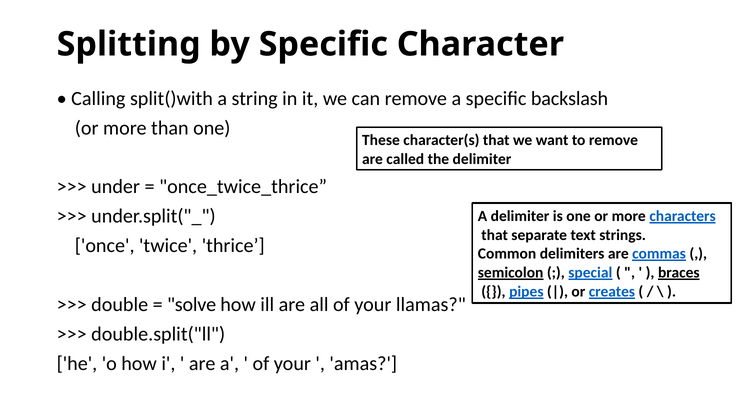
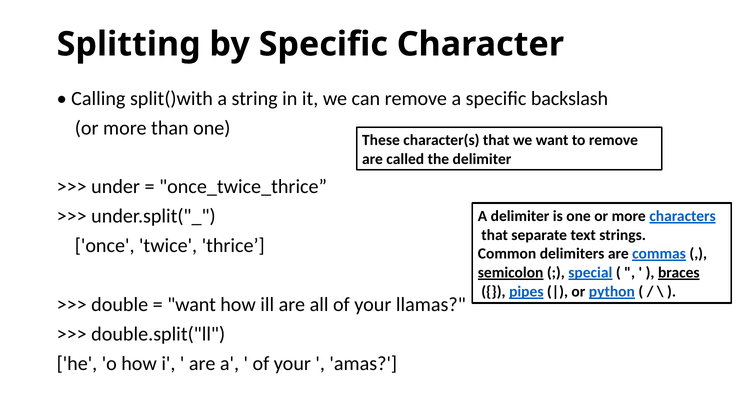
creates: creates -> python (612, 292)
solve: solve -> want (192, 305)
